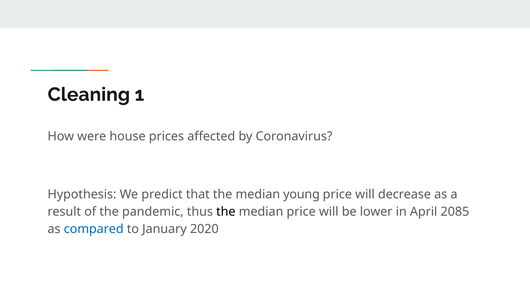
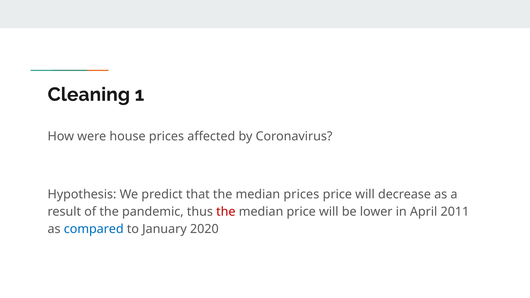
median young: young -> prices (301, 194)
the colour: black -> red (226, 212)
2085: 2085 -> 2011 (455, 212)
